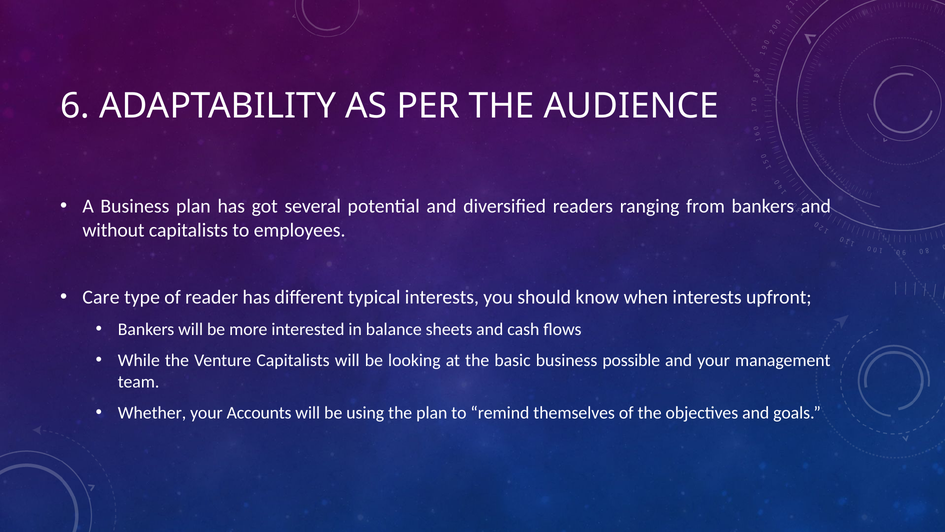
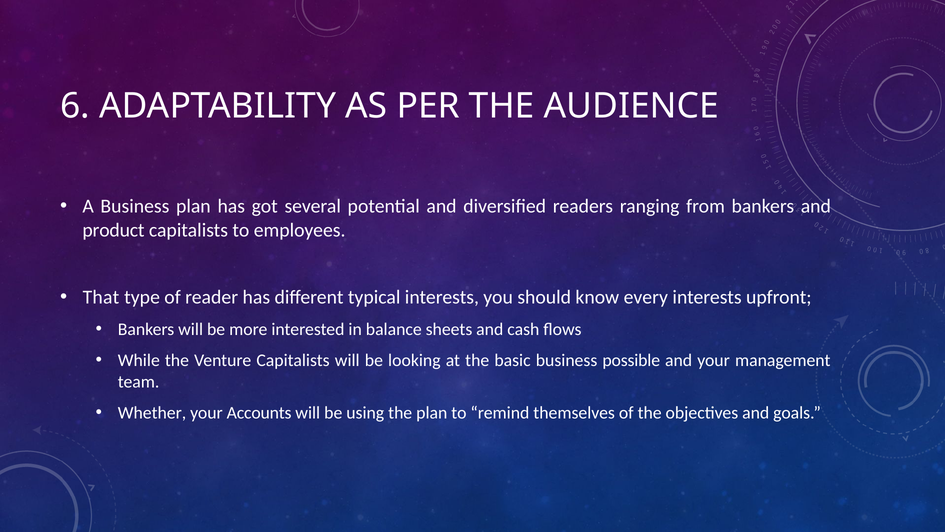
without: without -> product (113, 230)
Care: Care -> That (101, 297)
when: when -> every (646, 297)
